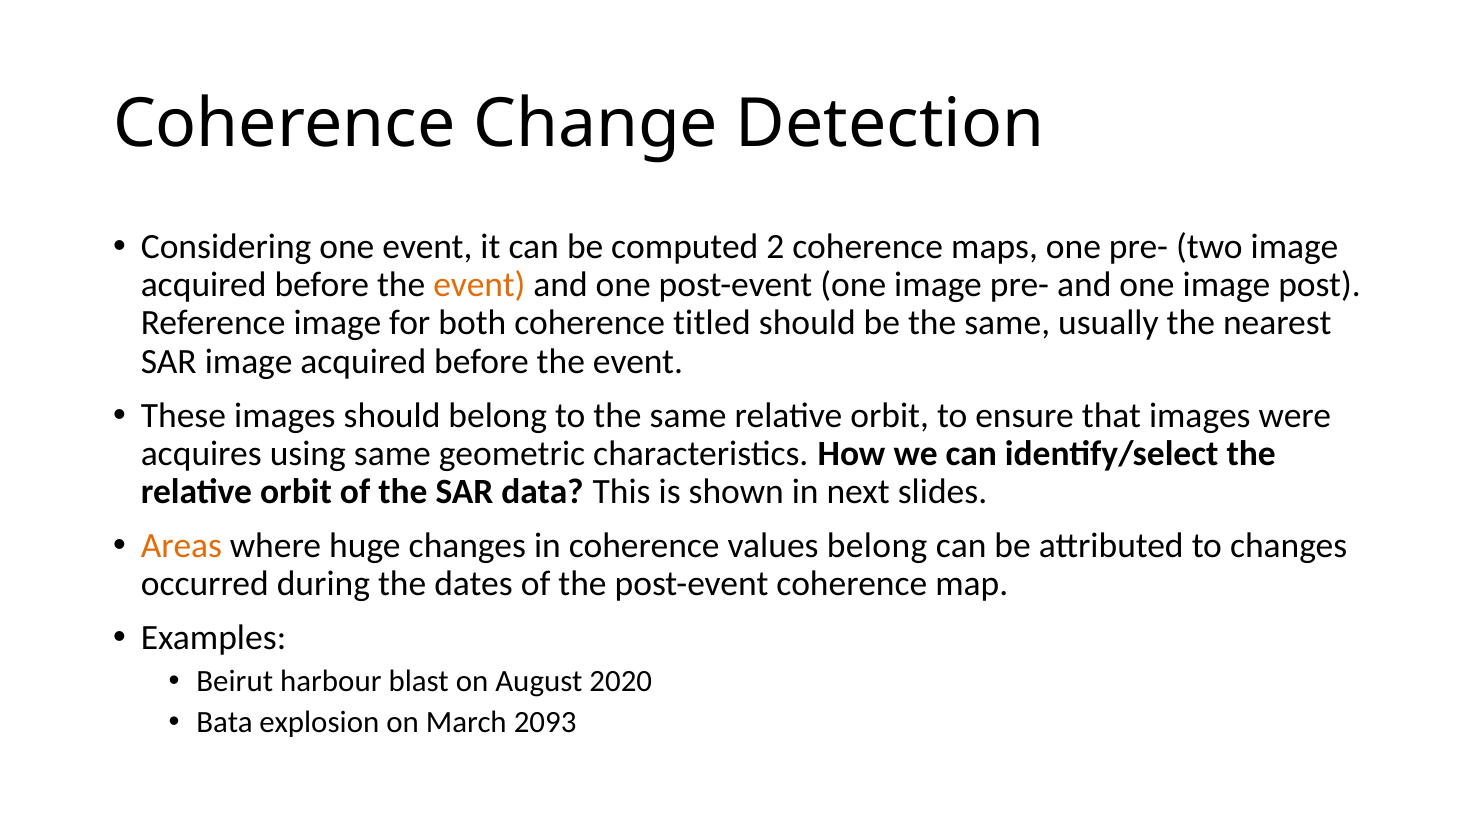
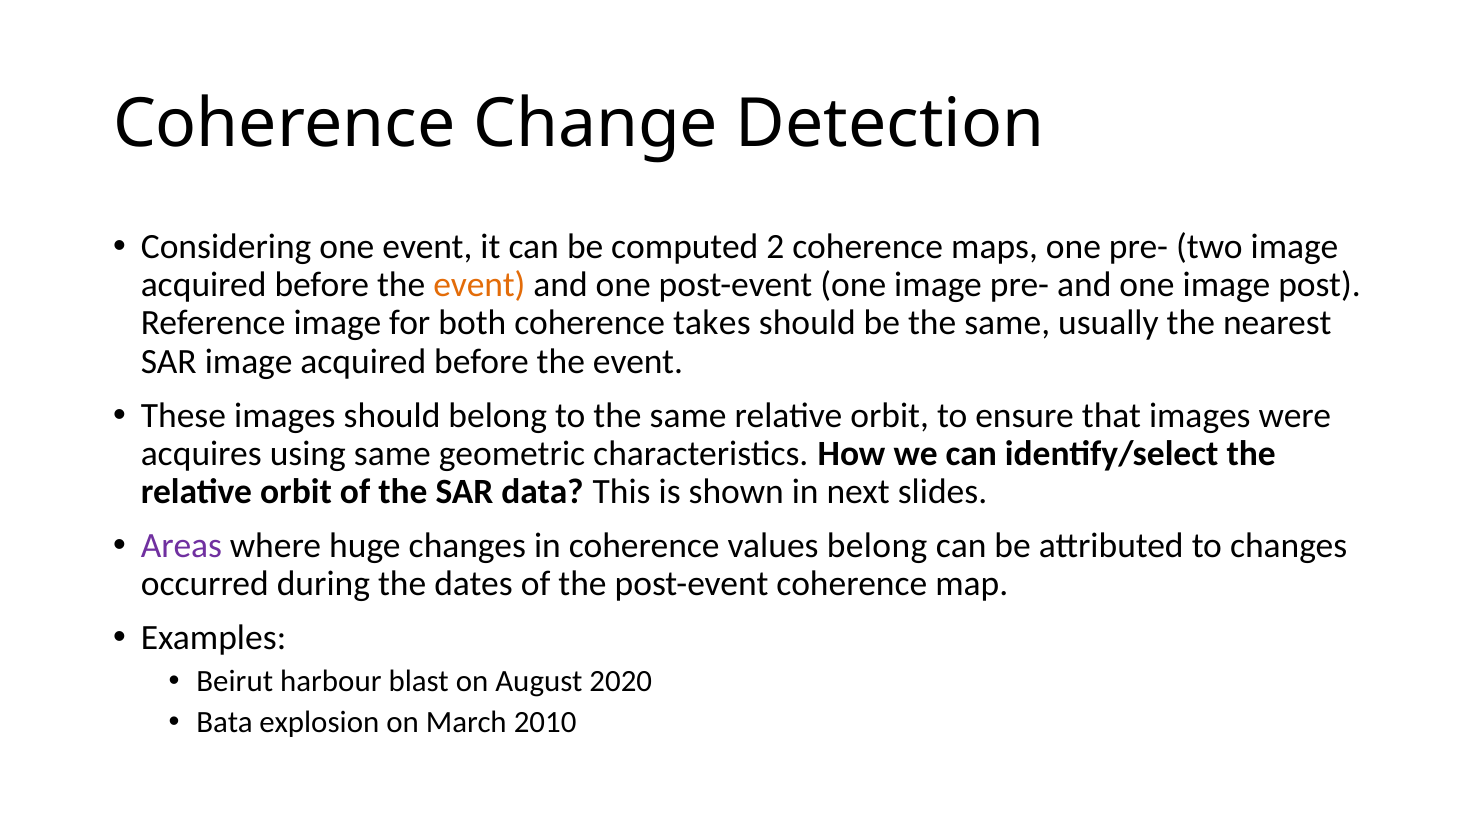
titled: titled -> takes (712, 323)
Areas colour: orange -> purple (181, 546)
2093: 2093 -> 2010 (545, 723)
